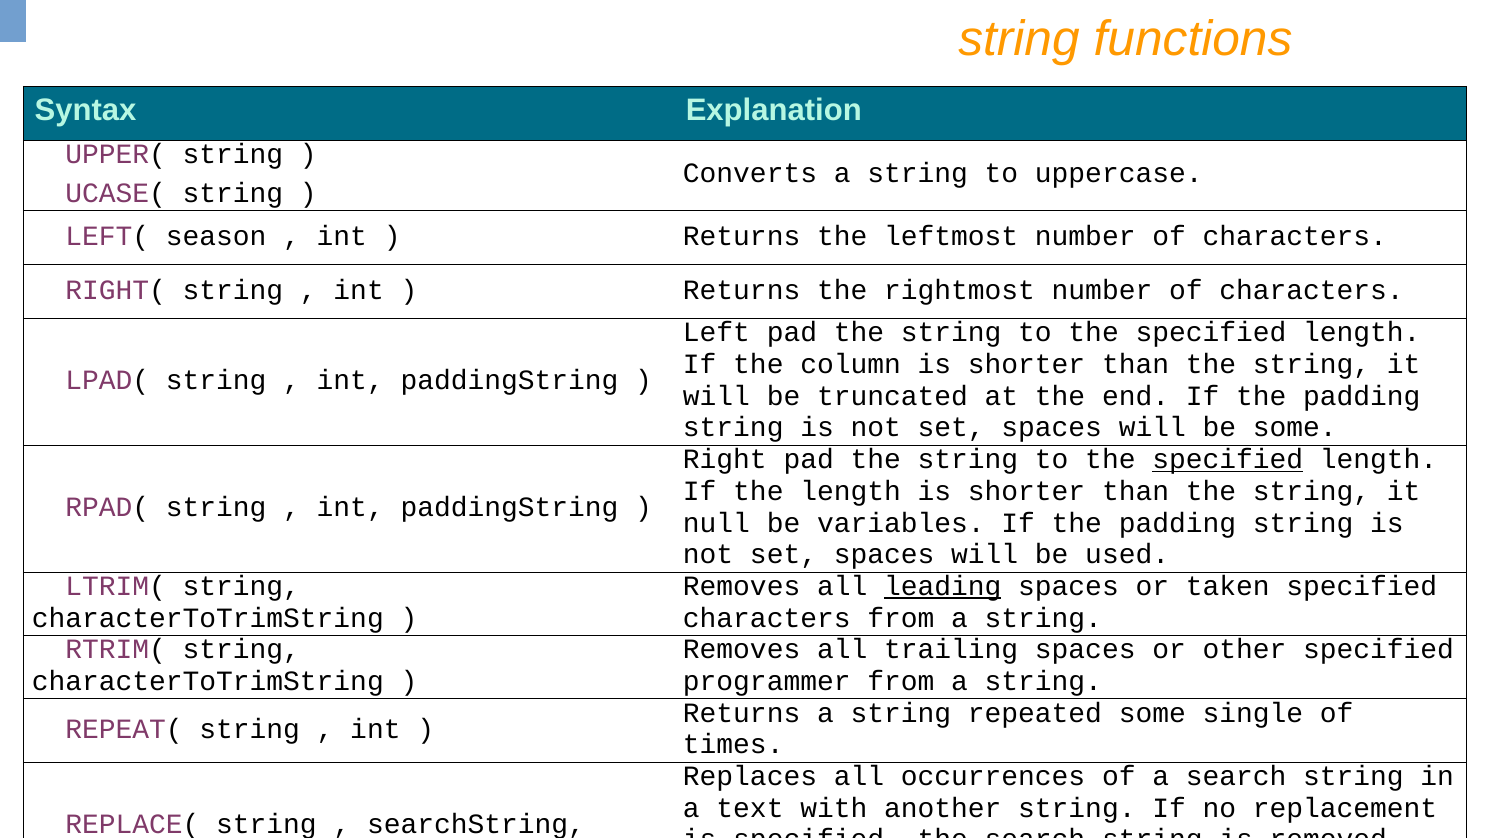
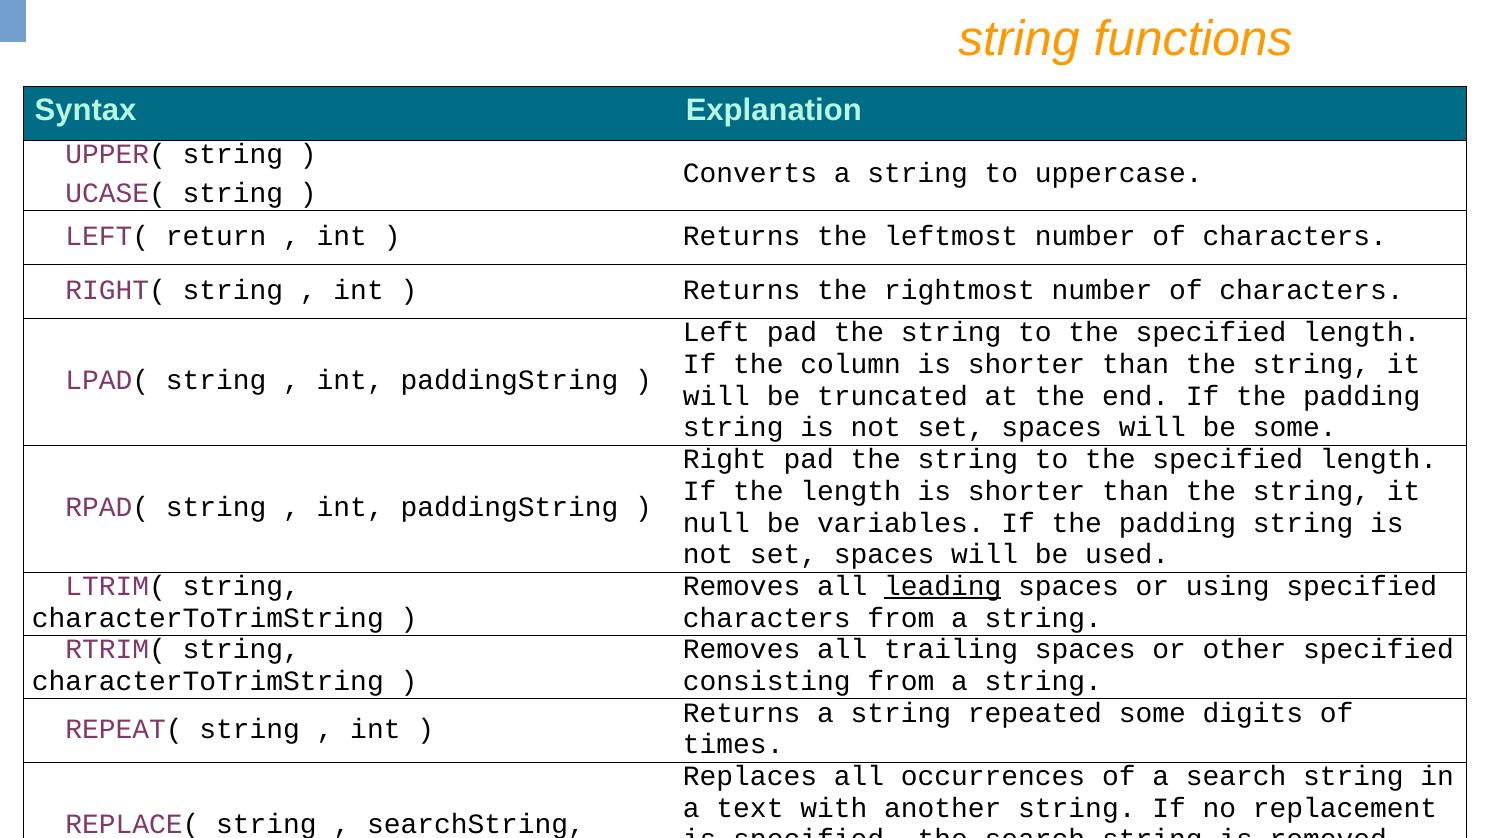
season: season -> return (216, 236)
specified underline: present -> none (1228, 460)
taken: taken -> using (1228, 586)
programmer: programmer -> consisting (767, 681)
single: single -> digits (1253, 713)
